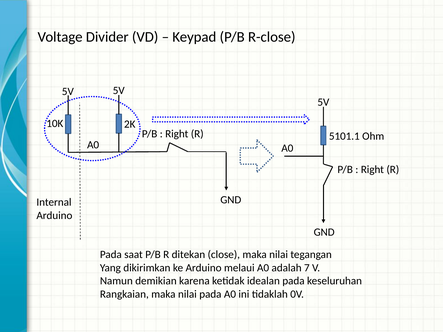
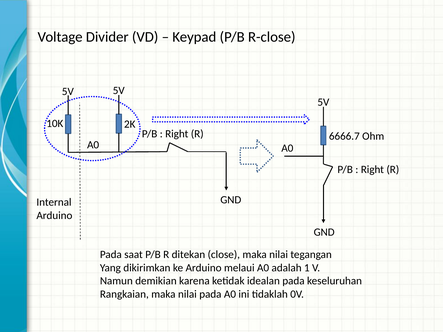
5101.1: 5101.1 -> 6666.7 (344, 136)
7: 7 -> 1 (307, 268)
